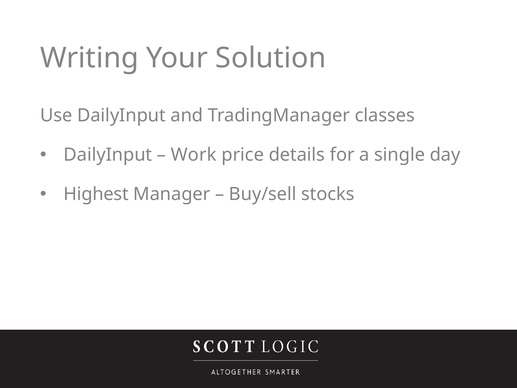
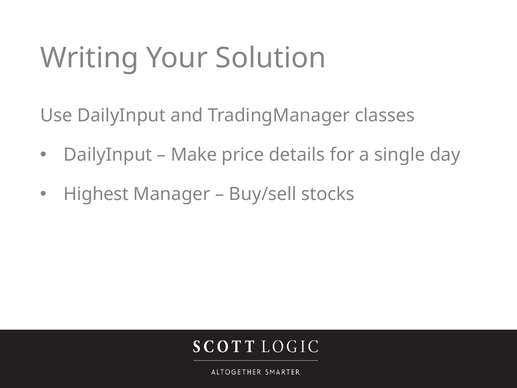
Work: Work -> Make (194, 155)
